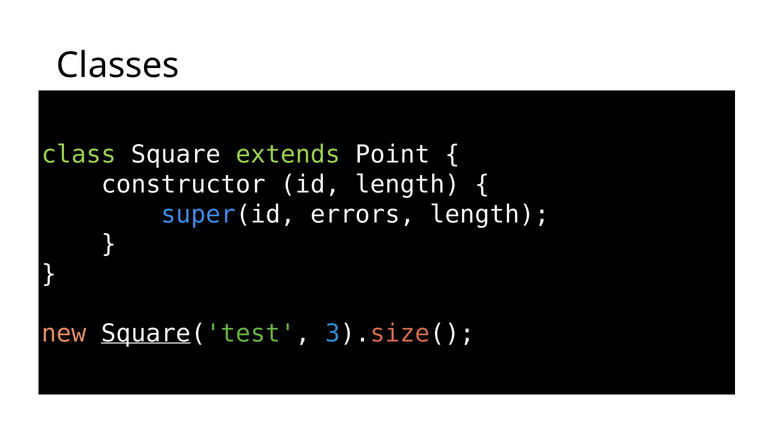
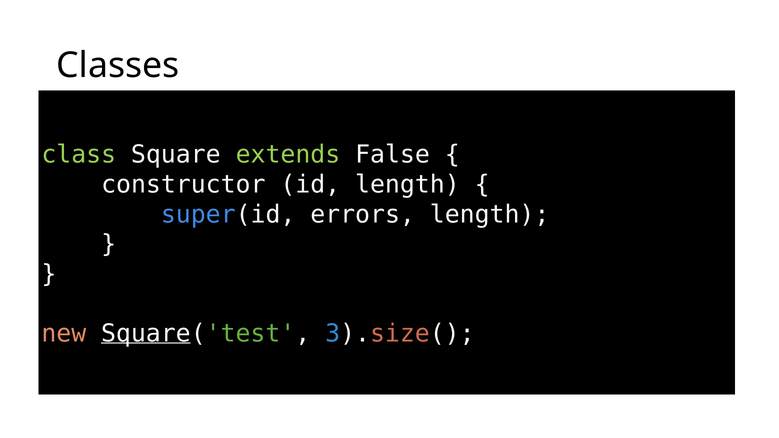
Point: Point -> False (393, 155)
